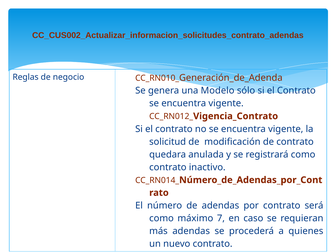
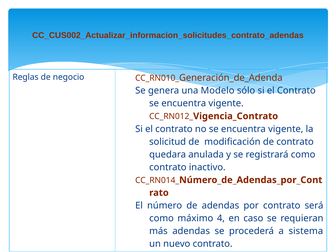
7: 7 -> 4 (221, 218)
quienes: quienes -> sistema (306, 231)
